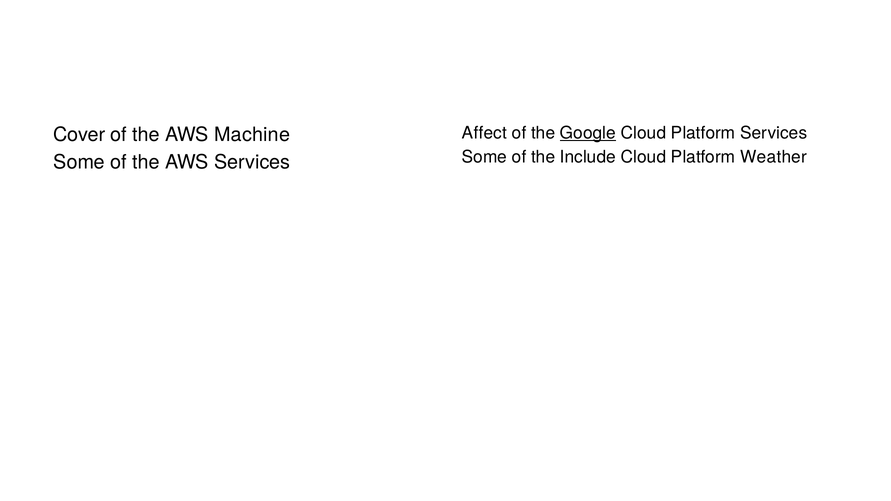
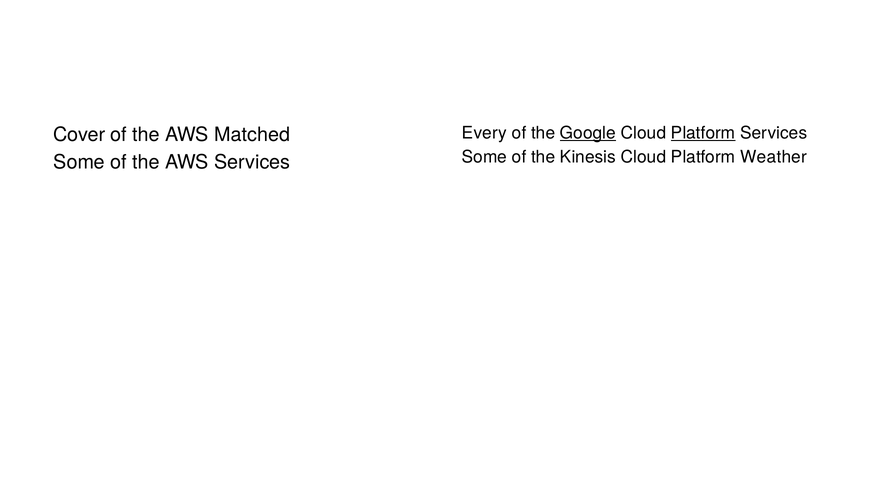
Affect: Affect -> Every (484, 133)
Platform underline: none -> present (703, 133)
Machine: Machine -> Matched (252, 135)
Include: Include -> Kinesis (588, 157)
